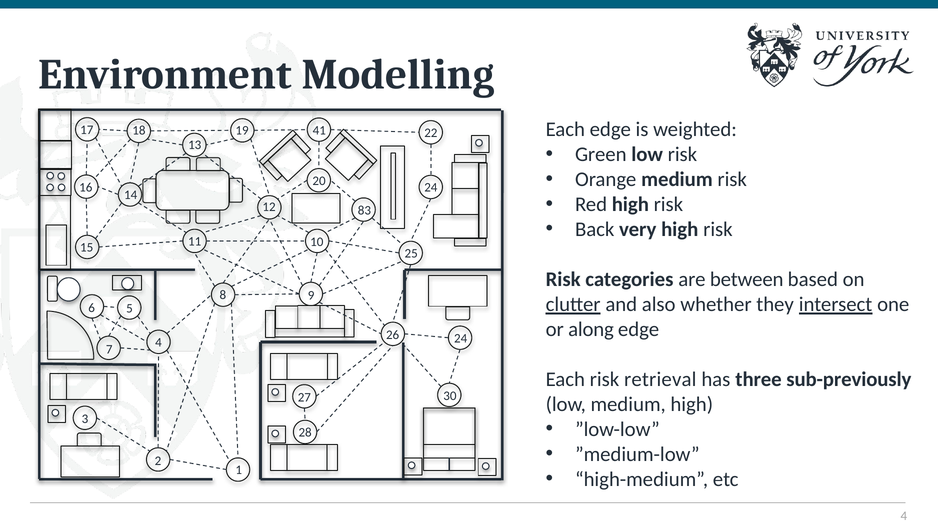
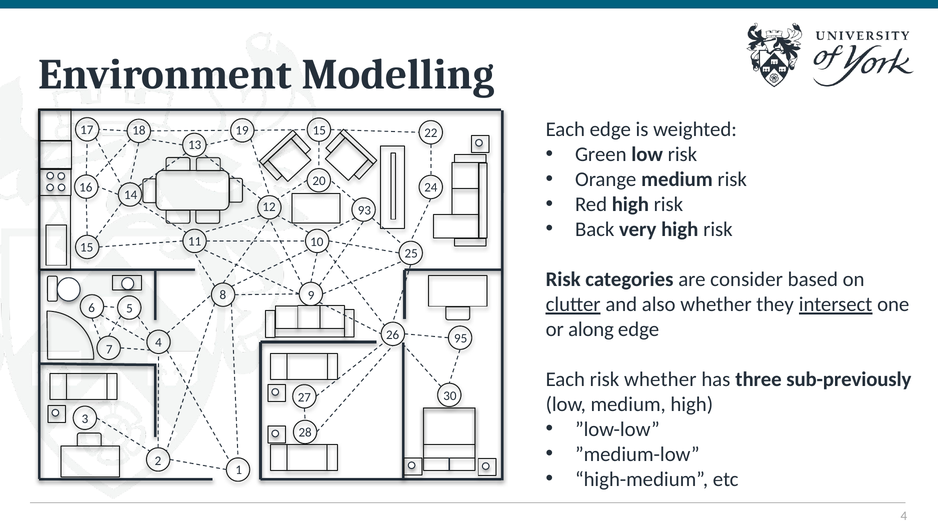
19 41: 41 -> 15 (319, 131)
83: 83 -> 93 (364, 210)
between: between -> consider (747, 279)
26 24: 24 -> 95 (461, 339)
risk retrieval: retrieval -> whether (660, 379)
